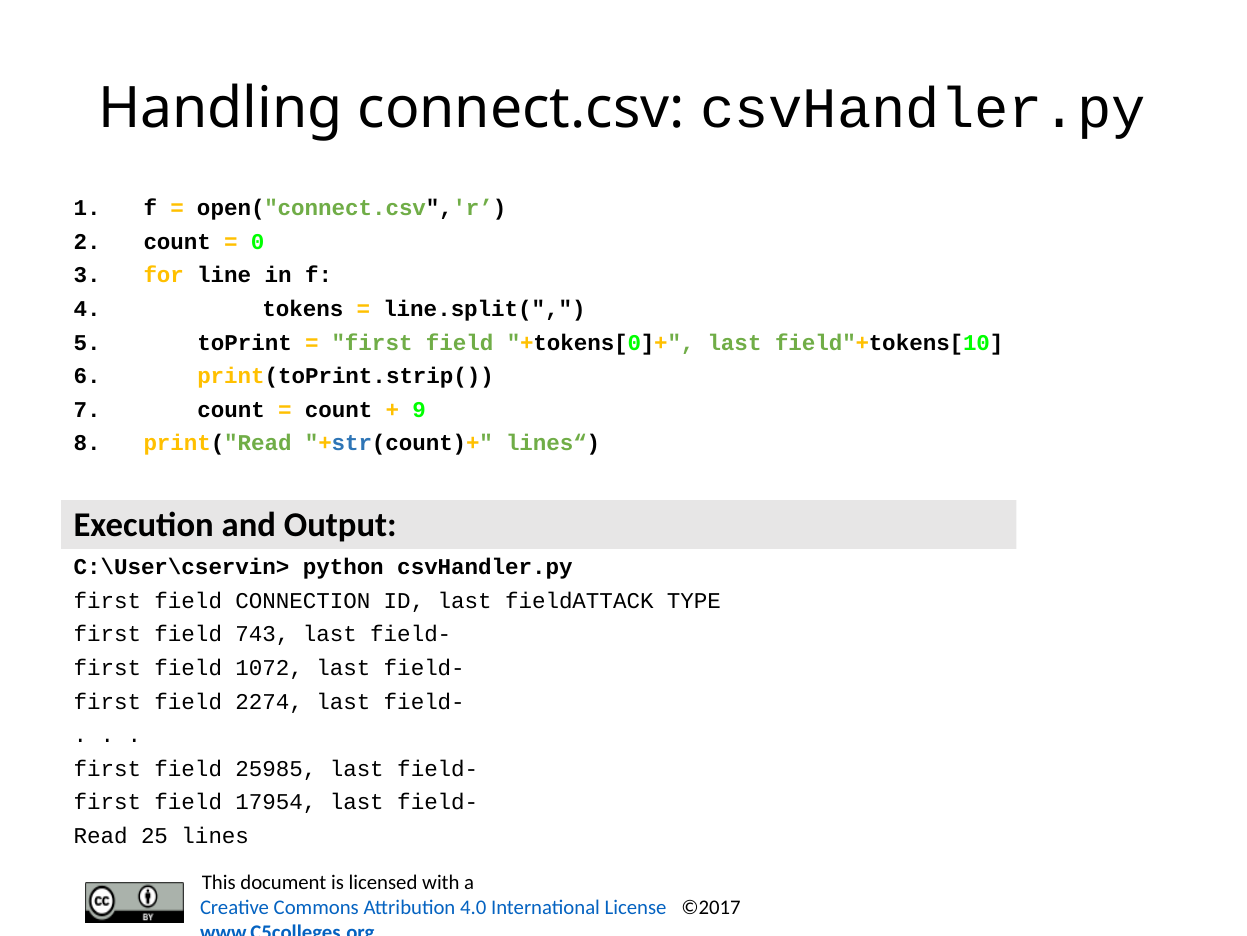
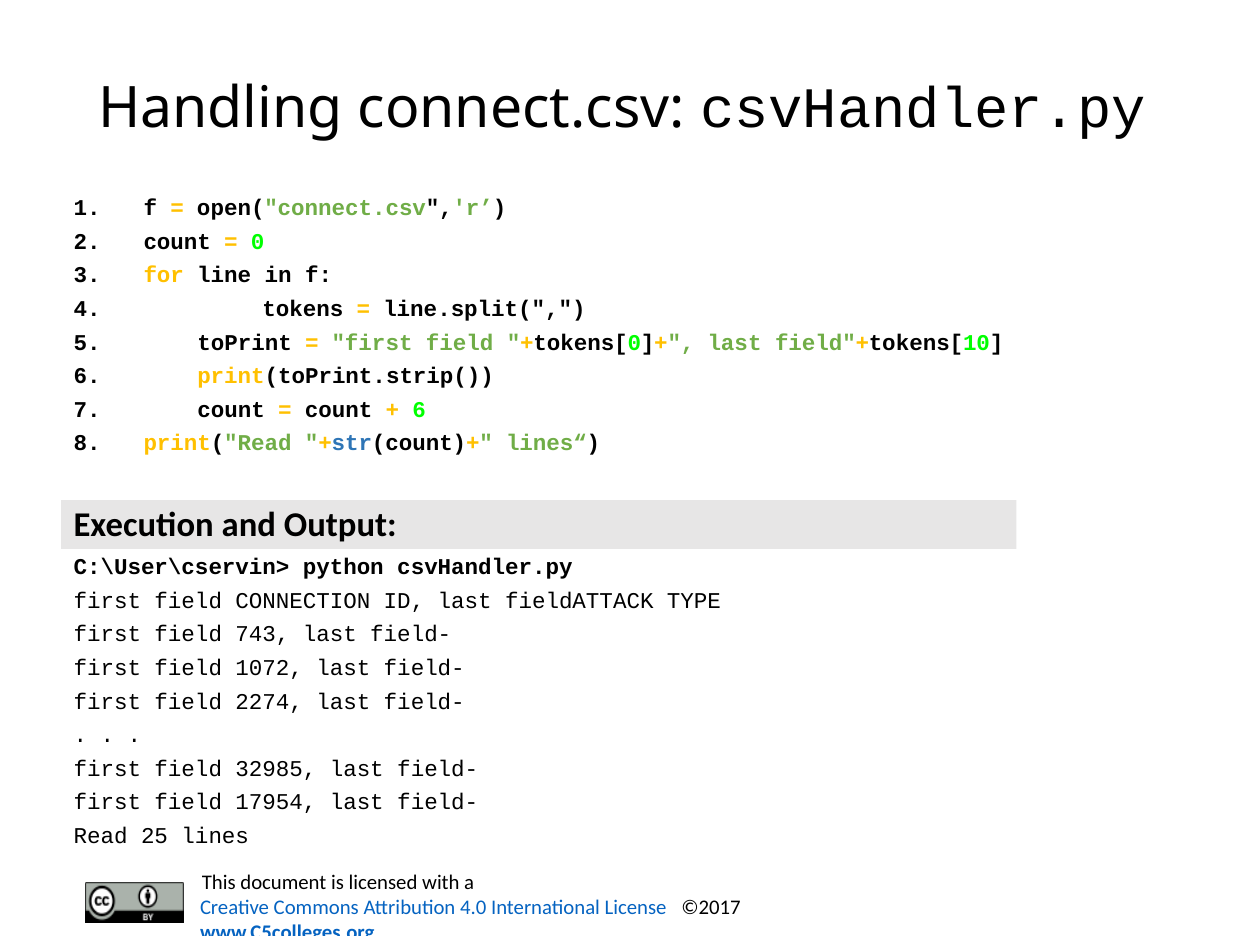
9: 9 -> 6 (419, 410)
25985: 25985 -> 32985 (276, 768)
